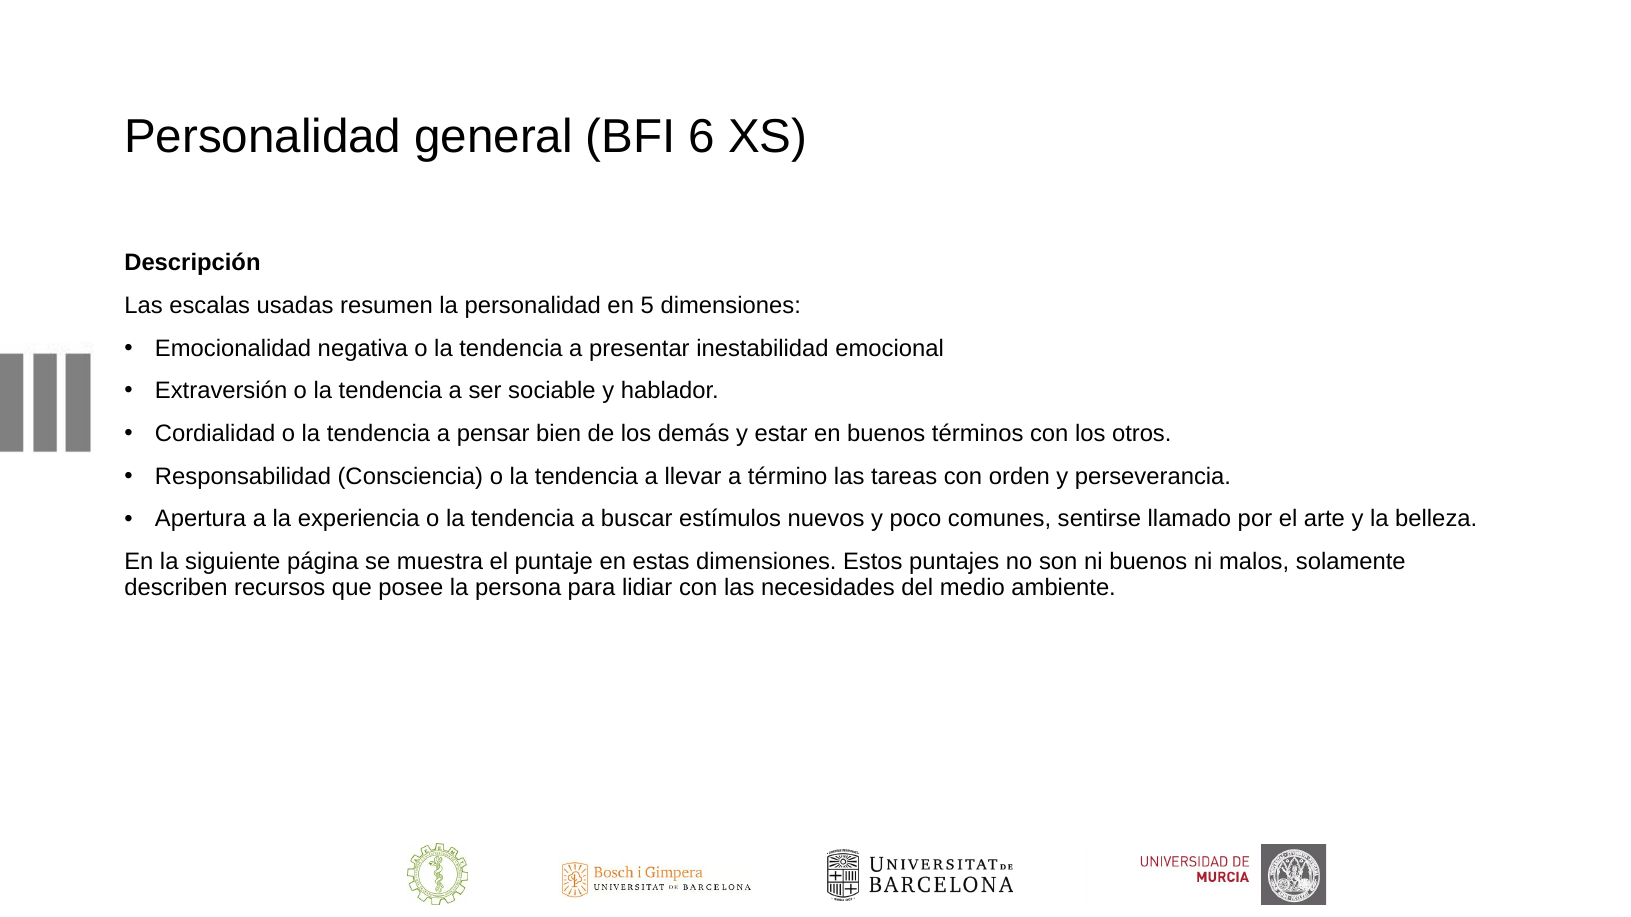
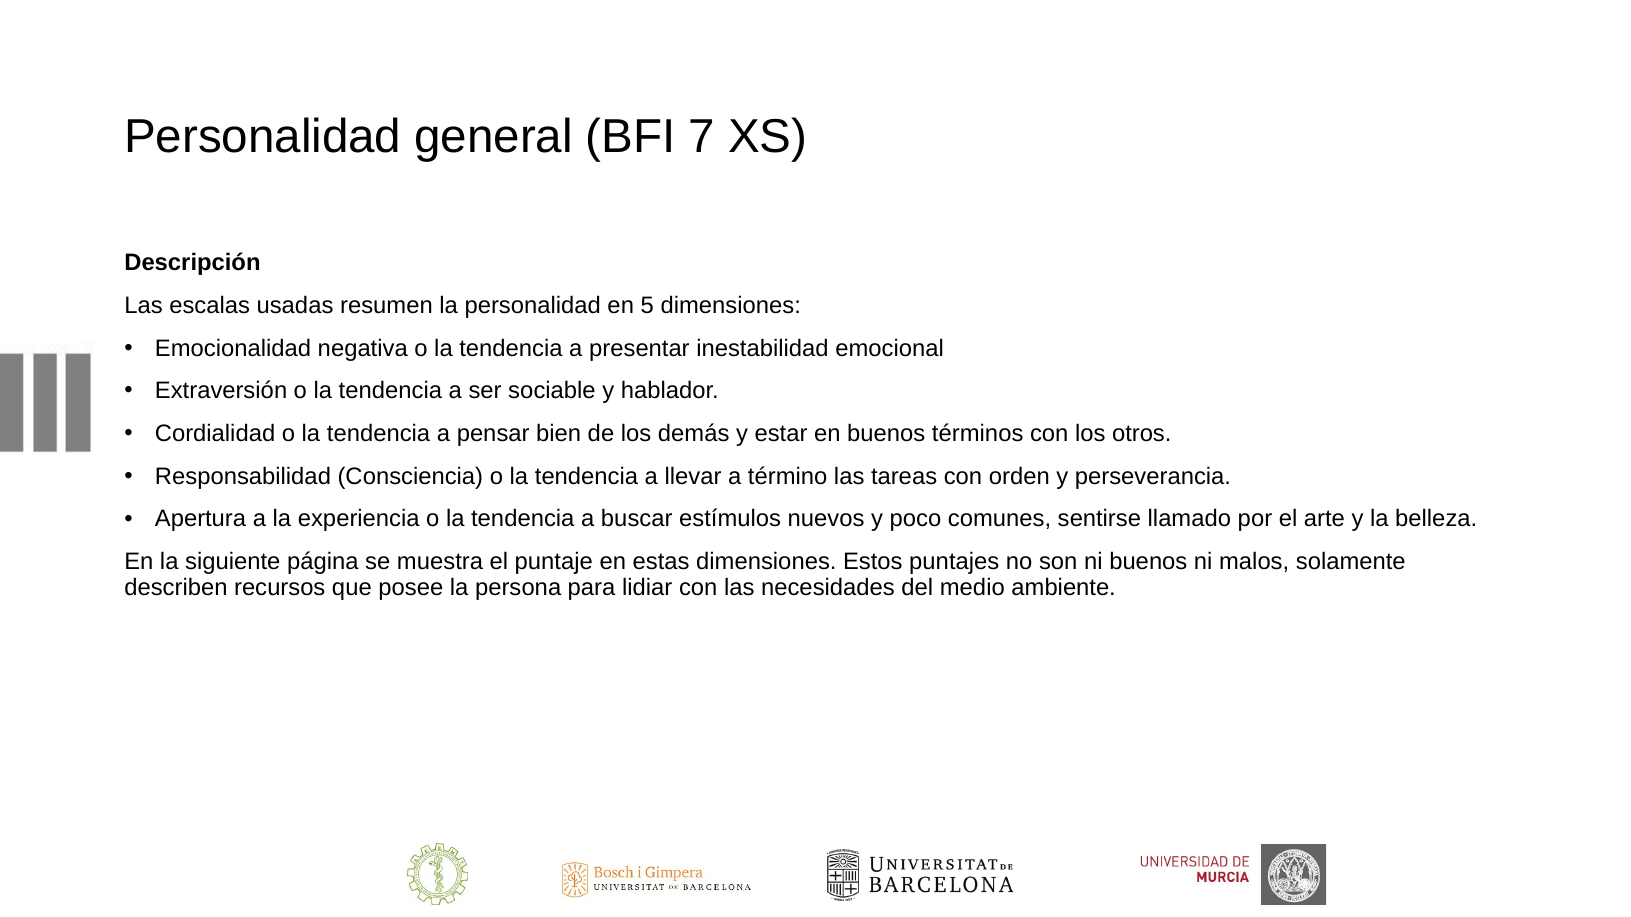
6: 6 -> 7 (702, 137)
